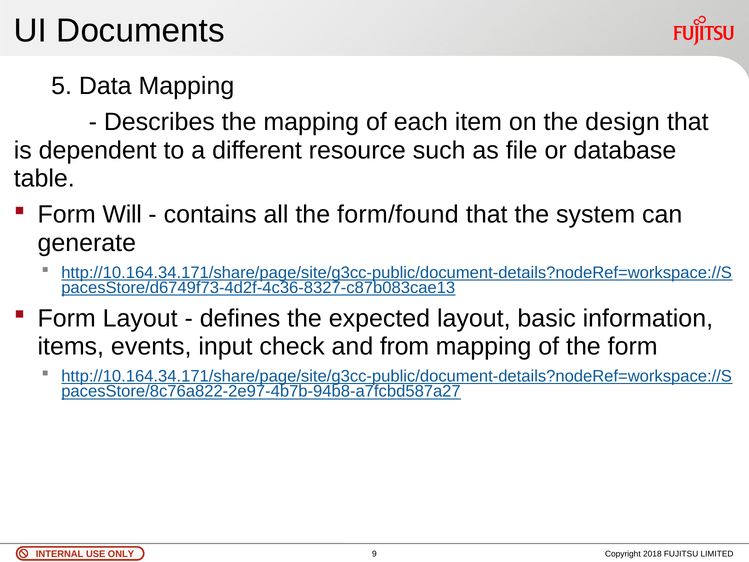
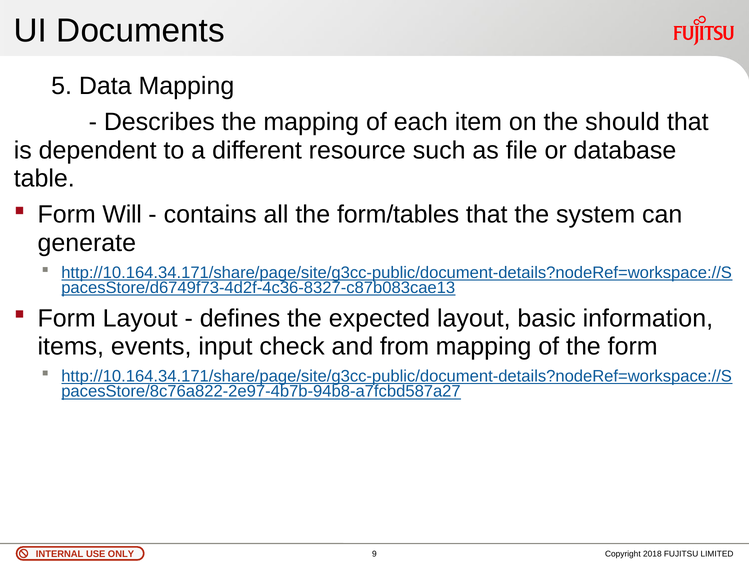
design: design -> should (622, 122)
form/found: form/found -> form/tables (398, 215)
